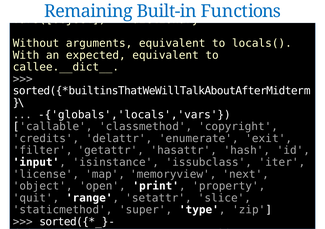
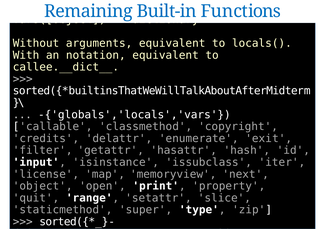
expected: expected -> notation (96, 55)
